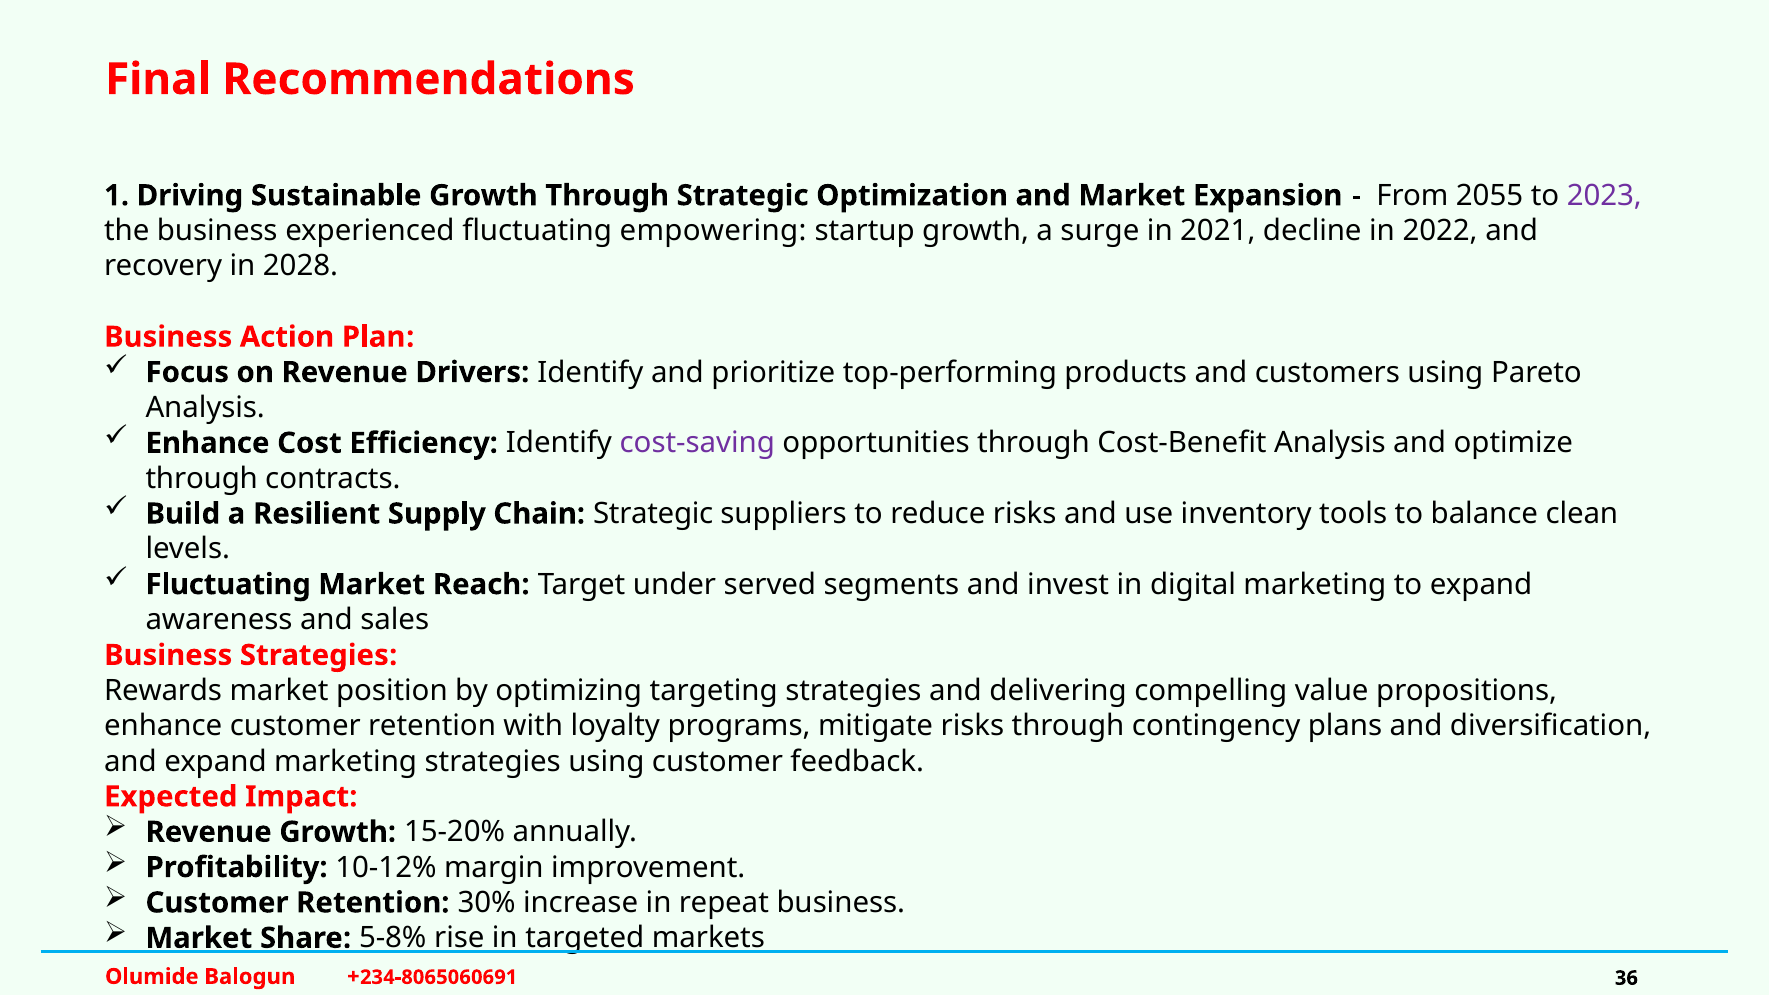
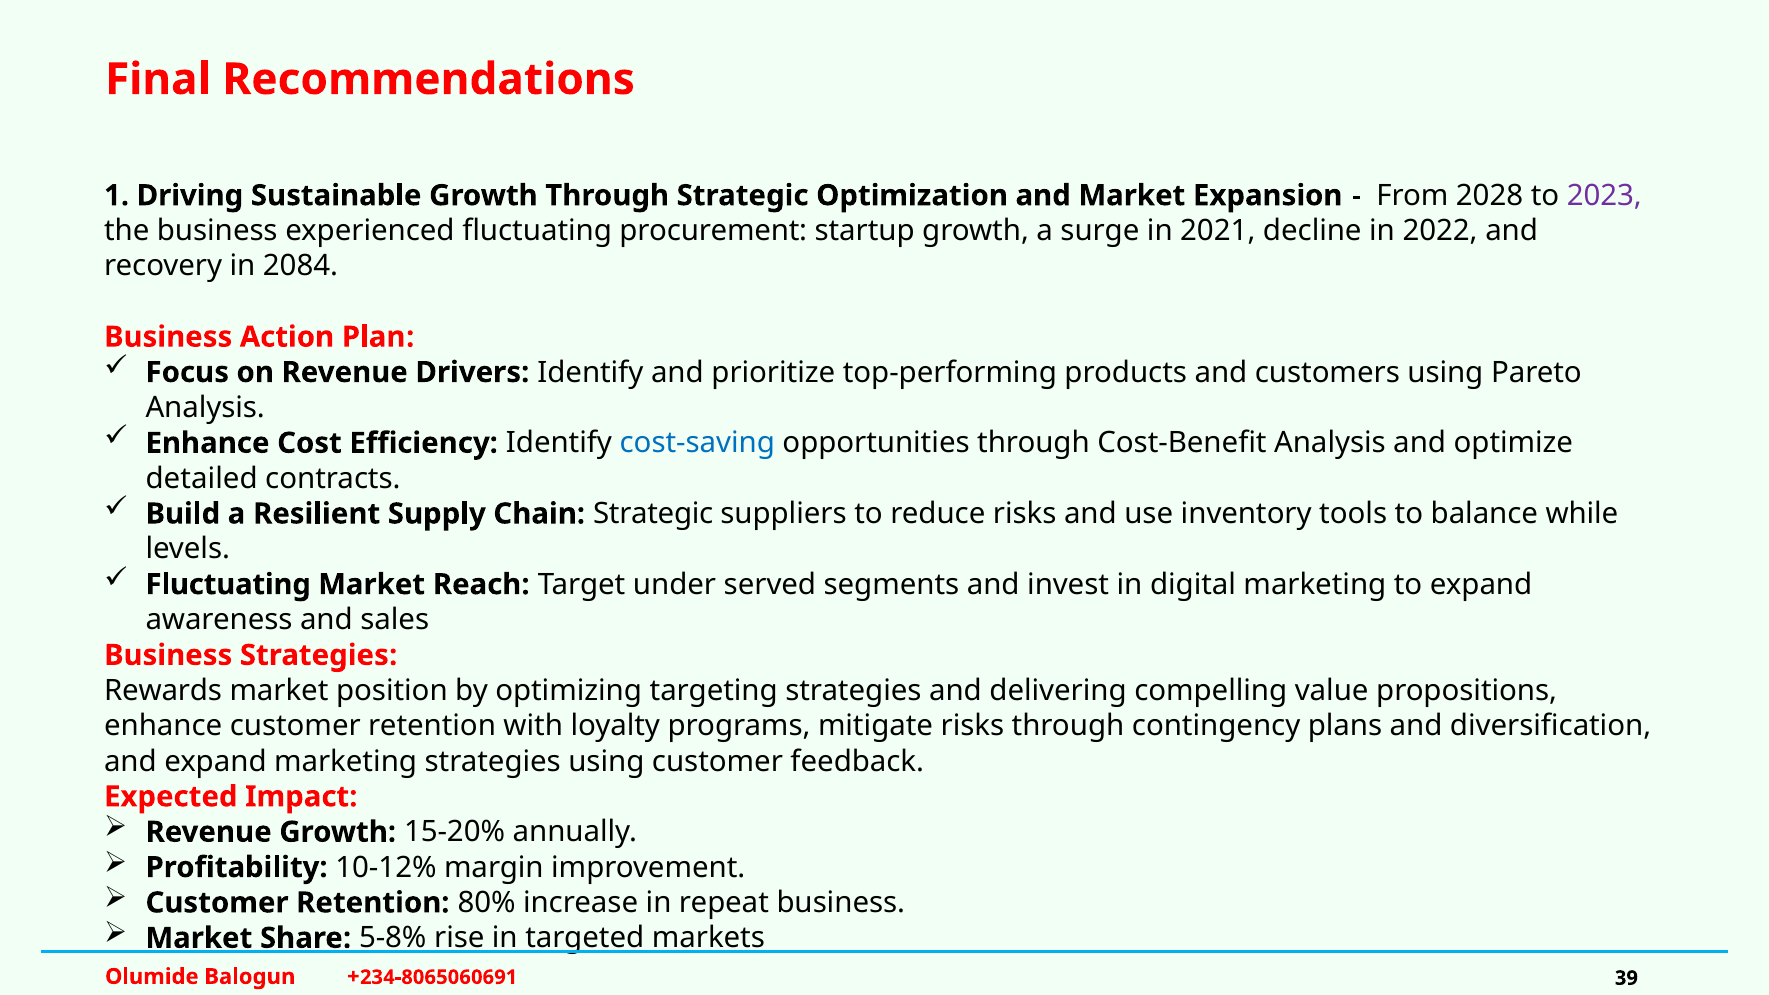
2055: 2055 -> 2028 (1490, 196)
empowering: empowering -> procurement (713, 231)
2028: 2028 -> 2084 (300, 266)
cost-saving colour: purple -> blue (697, 443)
through: through -> detailed (202, 478)
clean: clean -> while (1582, 514)
30%: 30% -> 80% (487, 903)
36: 36 -> 39 (1626, 978)
